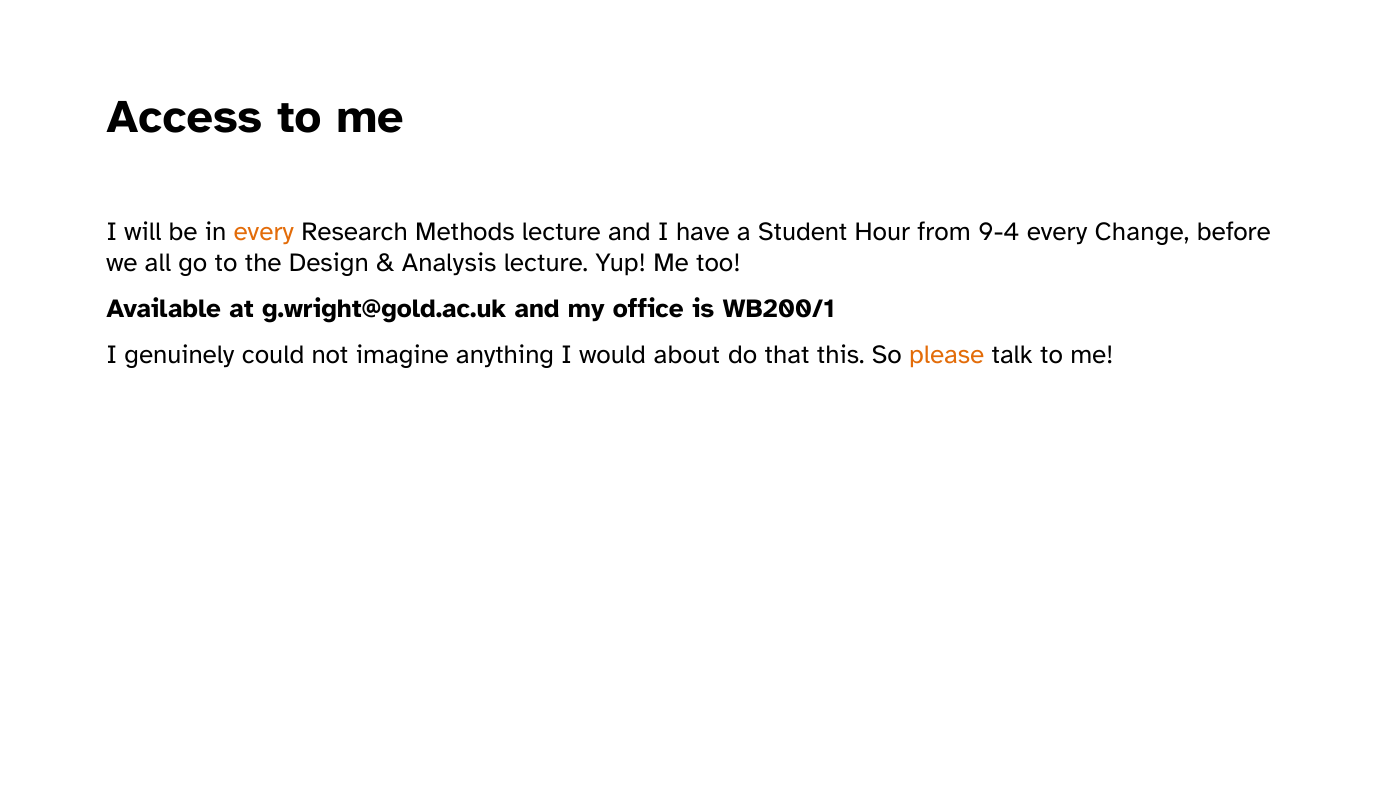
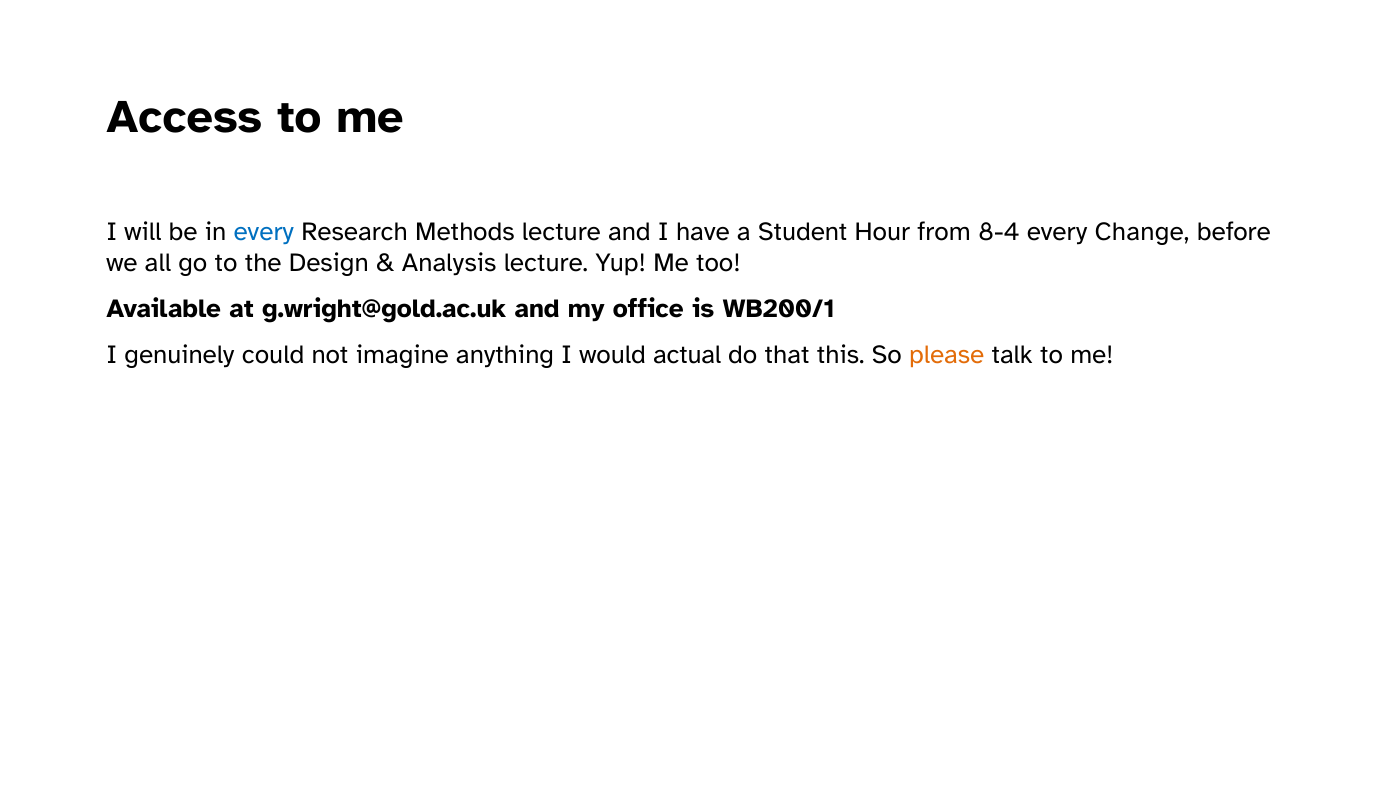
every colour: orange -> blue (264, 232)
9-4: 9-4 -> 8-4 (999, 232)
about: about -> actual (687, 355)
